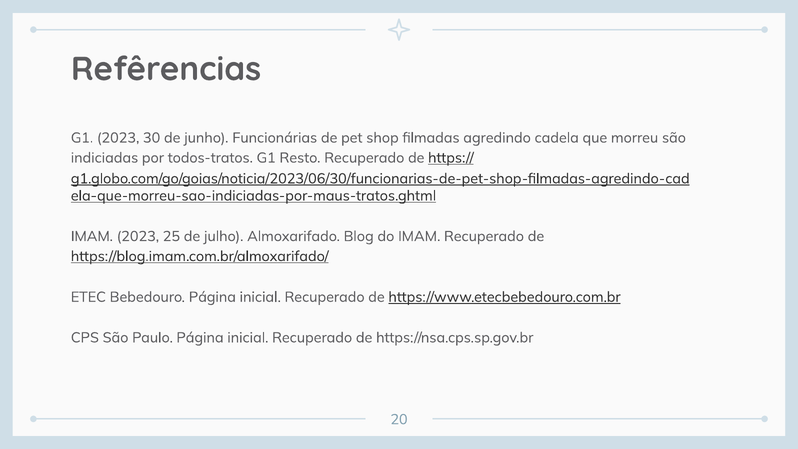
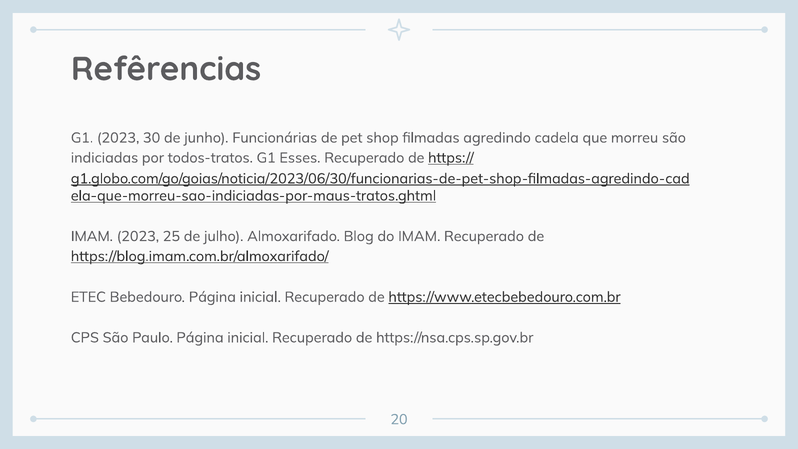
Resto: Resto -> Esses (300, 158)
